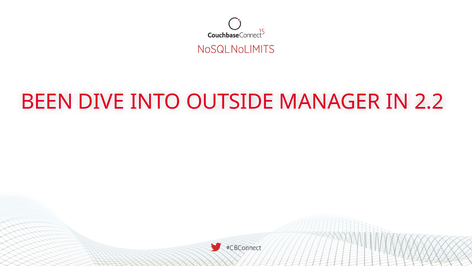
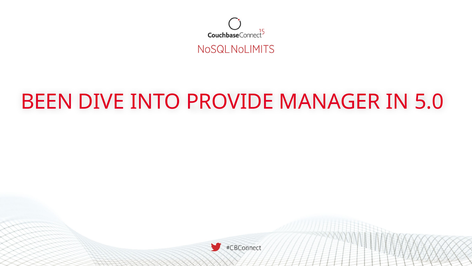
OUTSIDE: OUTSIDE -> PROVIDE (230, 102)
2.2: 2.2 -> 5.0 (429, 102)
